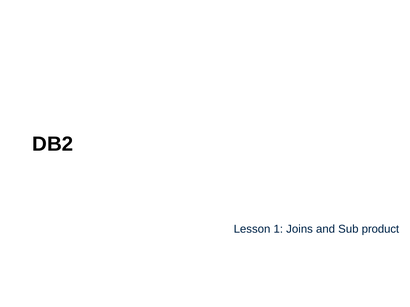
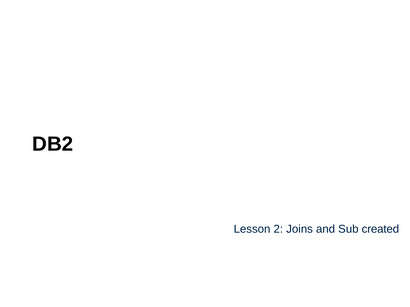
1: 1 -> 2 (278, 230)
product: product -> created (380, 230)
